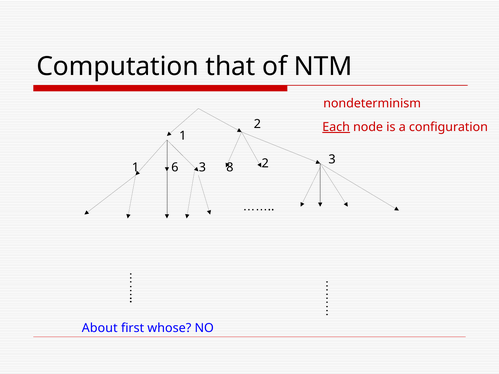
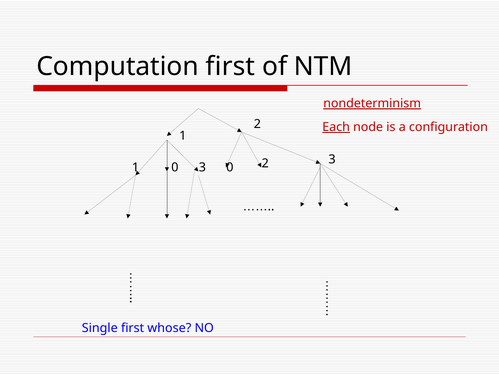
Computation that: that -> first (230, 67)
nondeterminism underline: none -> present (372, 104)
1 6: 6 -> 0 (175, 167)
3 8: 8 -> 0 (230, 167)
About: About -> Single (100, 328)
